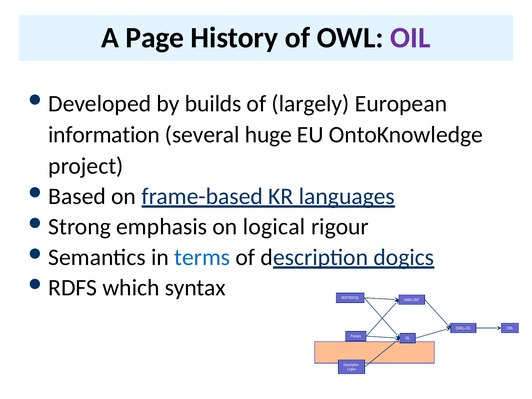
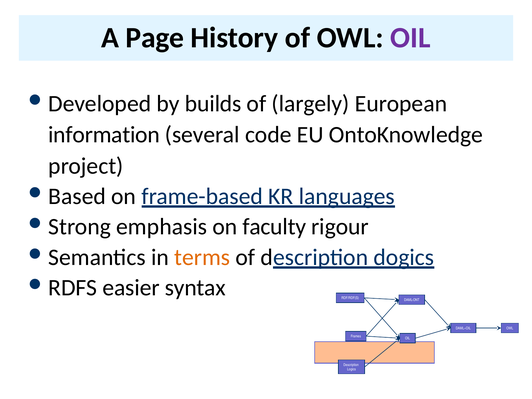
huge: huge -> code (268, 135)
logical: logical -> faculty (274, 227)
terms colour: blue -> orange (202, 257)
which: which -> easier (131, 288)
